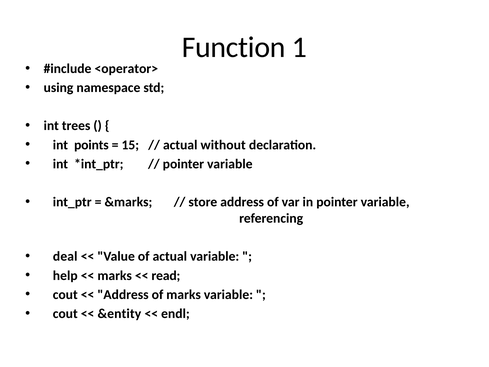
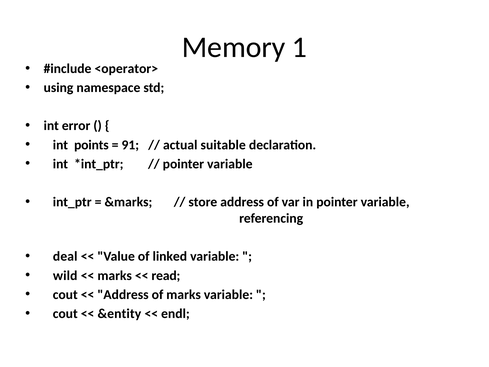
Function: Function -> Memory (234, 47)
trees: trees -> error (76, 126)
15: 15 -> 91 (130, 145)
without: without -> suitable (223, 145)
of actual: actual -> linked (170, 256)
help: help -> wild (65, 275)
